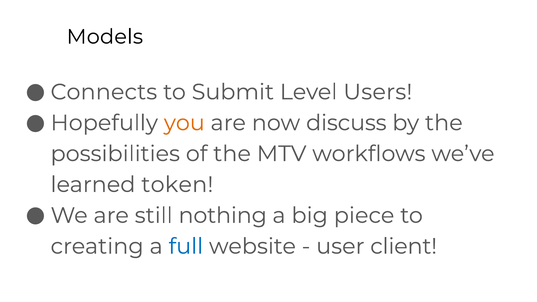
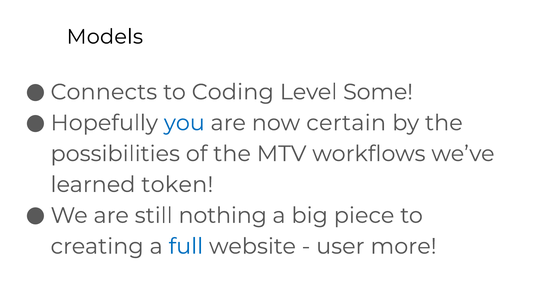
Submit: Submit -> Coding (233, 92)
Users: Users -> Some (378, 92)
you colour: orange -> blue (184, 123)
discuss: discuss -> certain (346, 123)
client: client -> more (404, 246)
